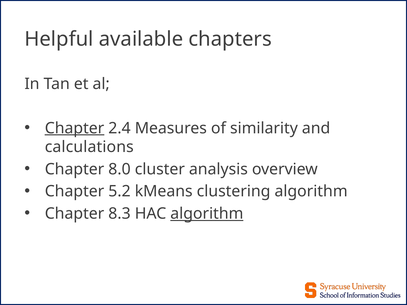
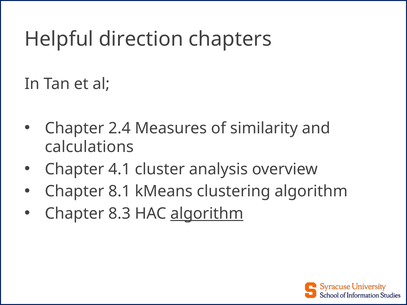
available: available -> direction (141, 39)
Chapter underline: present -> none (75, 128)
8.0: 8.0 -> 4.1 (119, 169)
5.2: 5.2 -> 8.1 (119, 192)
